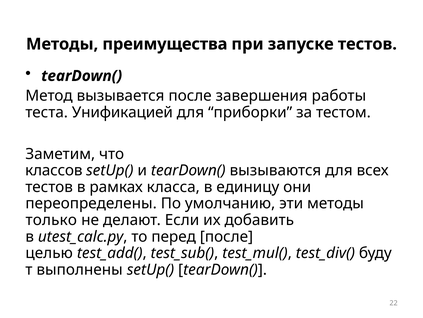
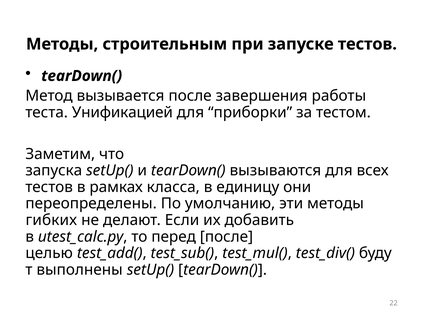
преимущества: преимущества -> строительным (165, 44)
классов: классов -> запуска (54, 170)
только: только -> гибких (51, 220)
